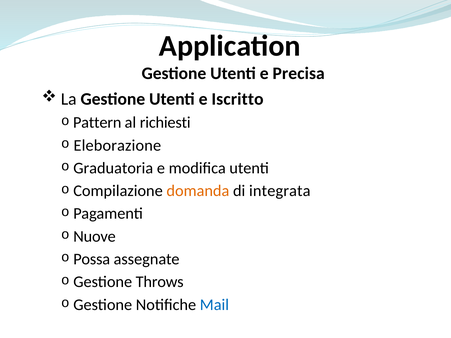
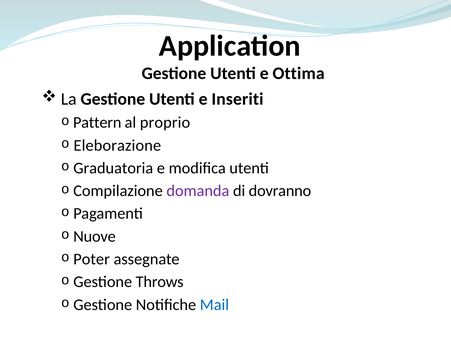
Precisa: Precisa -> Ottima (299, 74)
Iscritto: Iscritto -> Inseriti (237, 99)
richiesti: richiesti -> proprio (165, 123)
domanda colour: orange -> purple (198, 191)
integrata: integrata -> dovranno (280, 191)
Possa: Possa -> Poter (92, 259)
